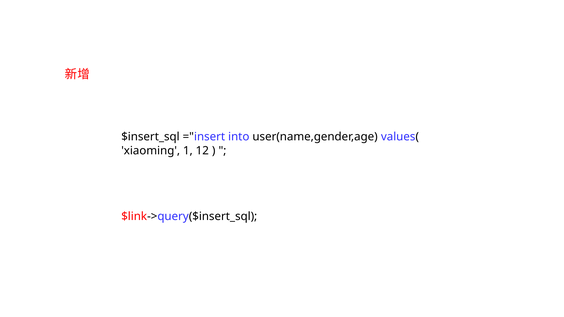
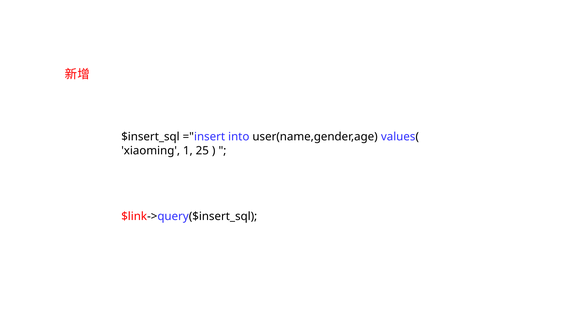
12: 12 -> 25 (202, 151)
